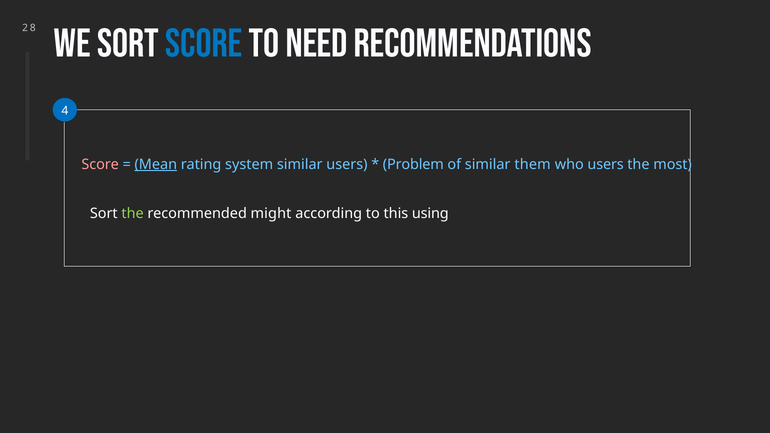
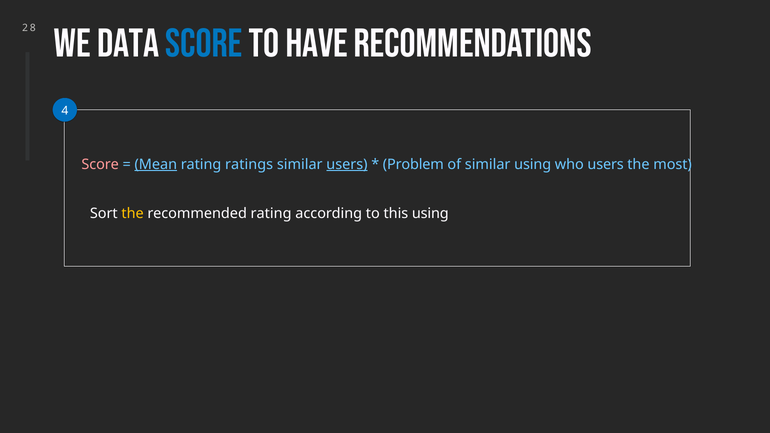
We sort: sort -> data (128, 43)
need: need -> have (317, 43)
system: system -> ratings (249, 164)
users underline: none -> present (347, 164)
similar them: them -> using (533, 164)
the colour: light green -> yellow (133, 213)
recommended might: might -> rating (271, 213)
